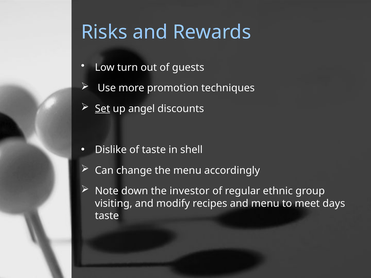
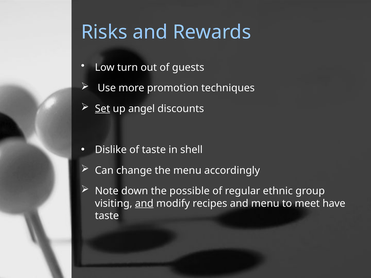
investor: investor -> possible (190, 191)
and underline: none -> present (144, 204)
days: days -> have (334, 204)
